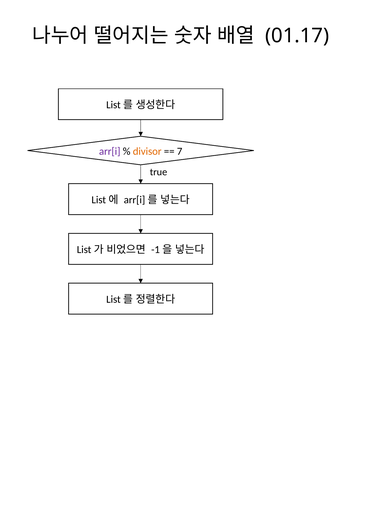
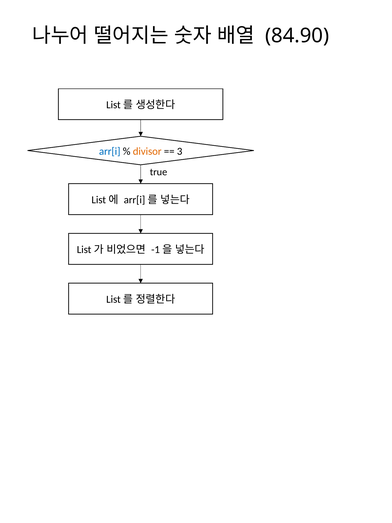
01.17: 01.17 -> 84.90 (297, 36)
arr[i colour: purple -> blue (110, 151)
7: 7 -> 3 (180, 151)
